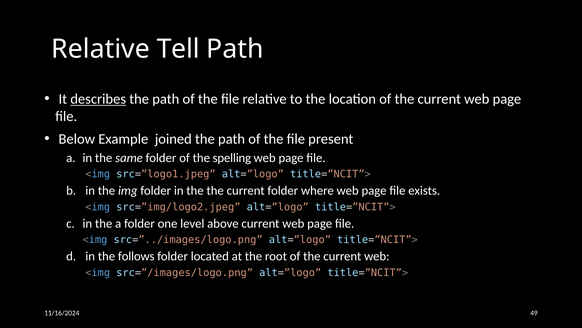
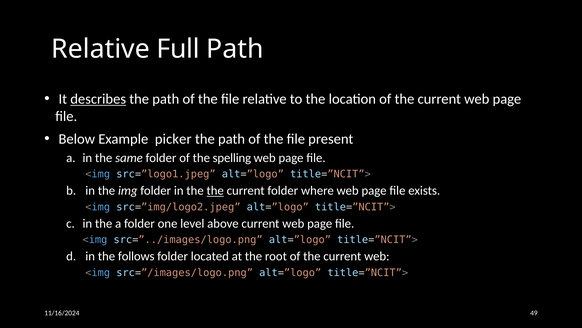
Tell: Tell -> Full (178, 49)
joined: joined -> picker (173, 139)
the underline: none -> present (215, 191)
